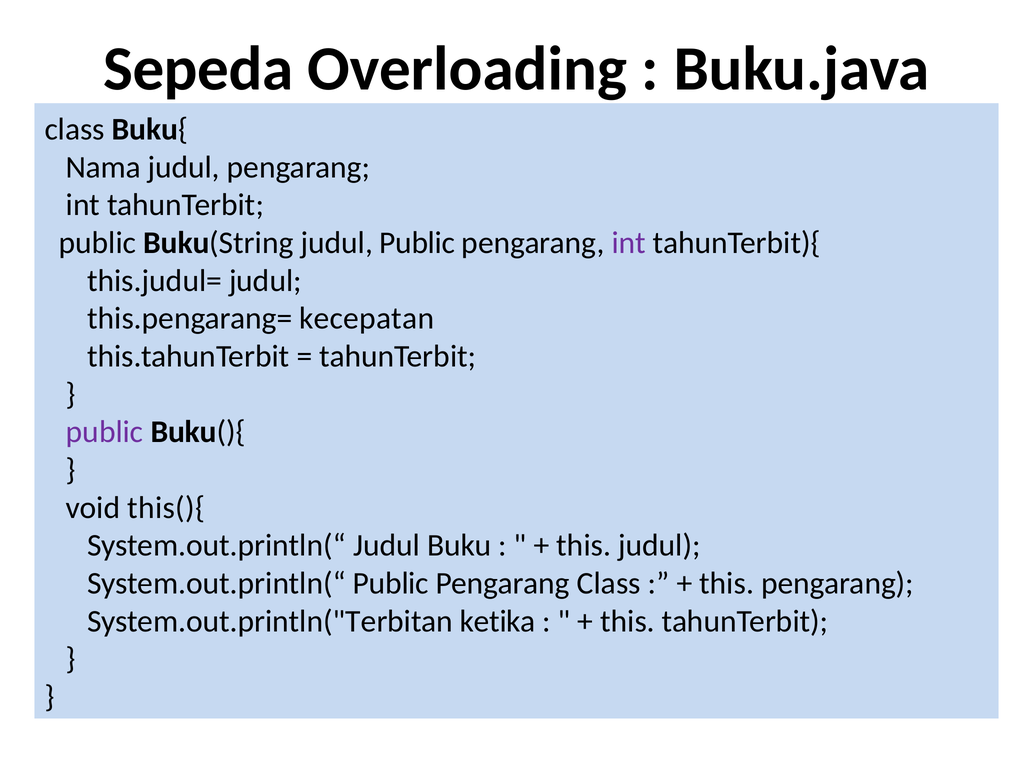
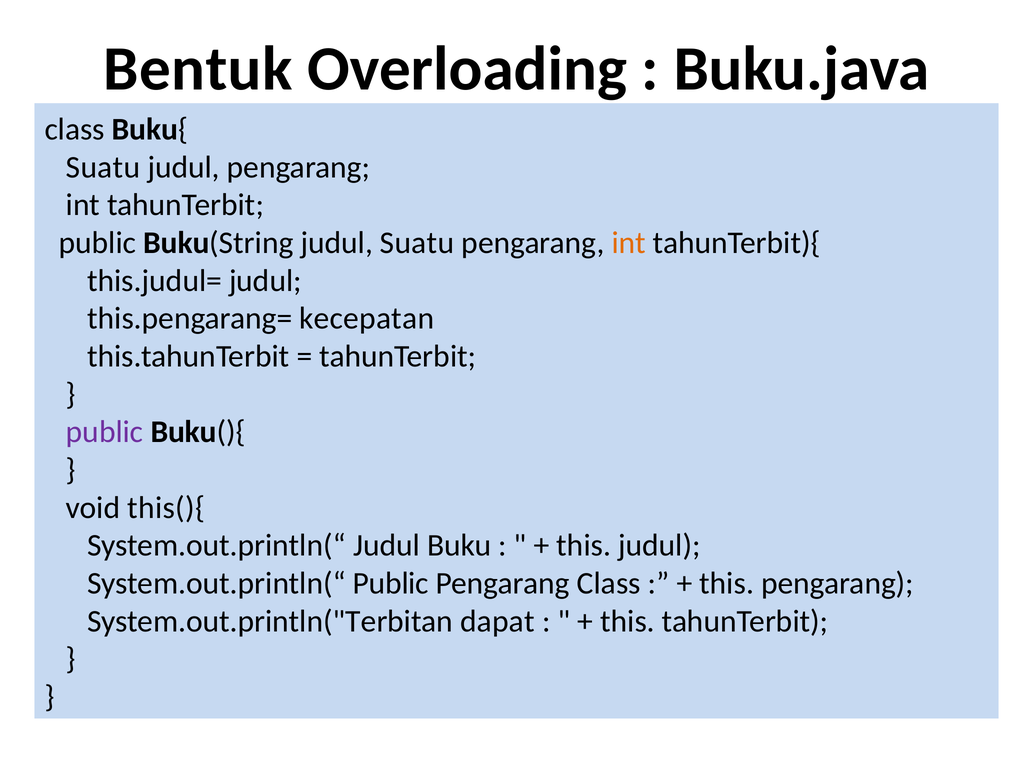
Sepeda: Sepeda -> Bentuk (198, 69)
Nama: Nama -> Suatu (103, 167)
judul Public: Public -> Suatu (417, 243)
int colour: purple -> orange (629, 243)
ketika: ketika -> dapat (497, 622)
